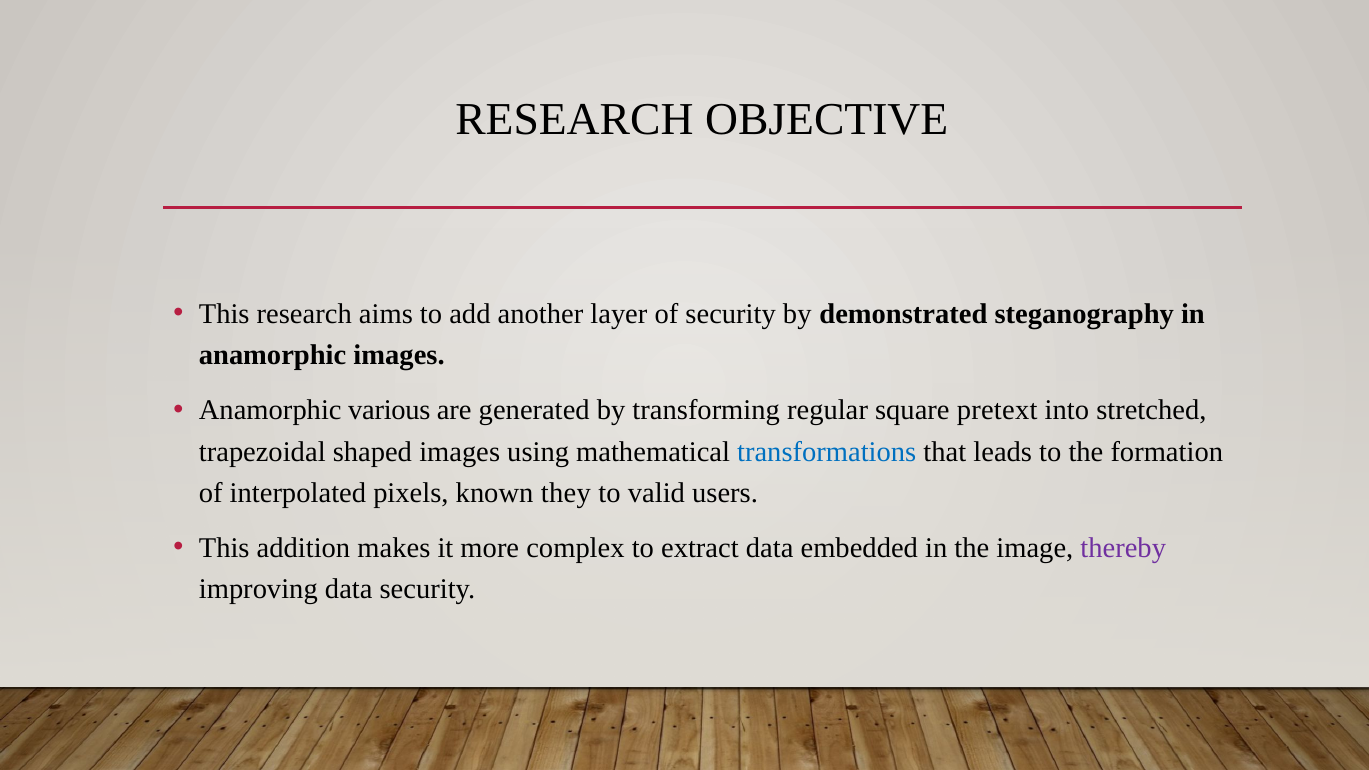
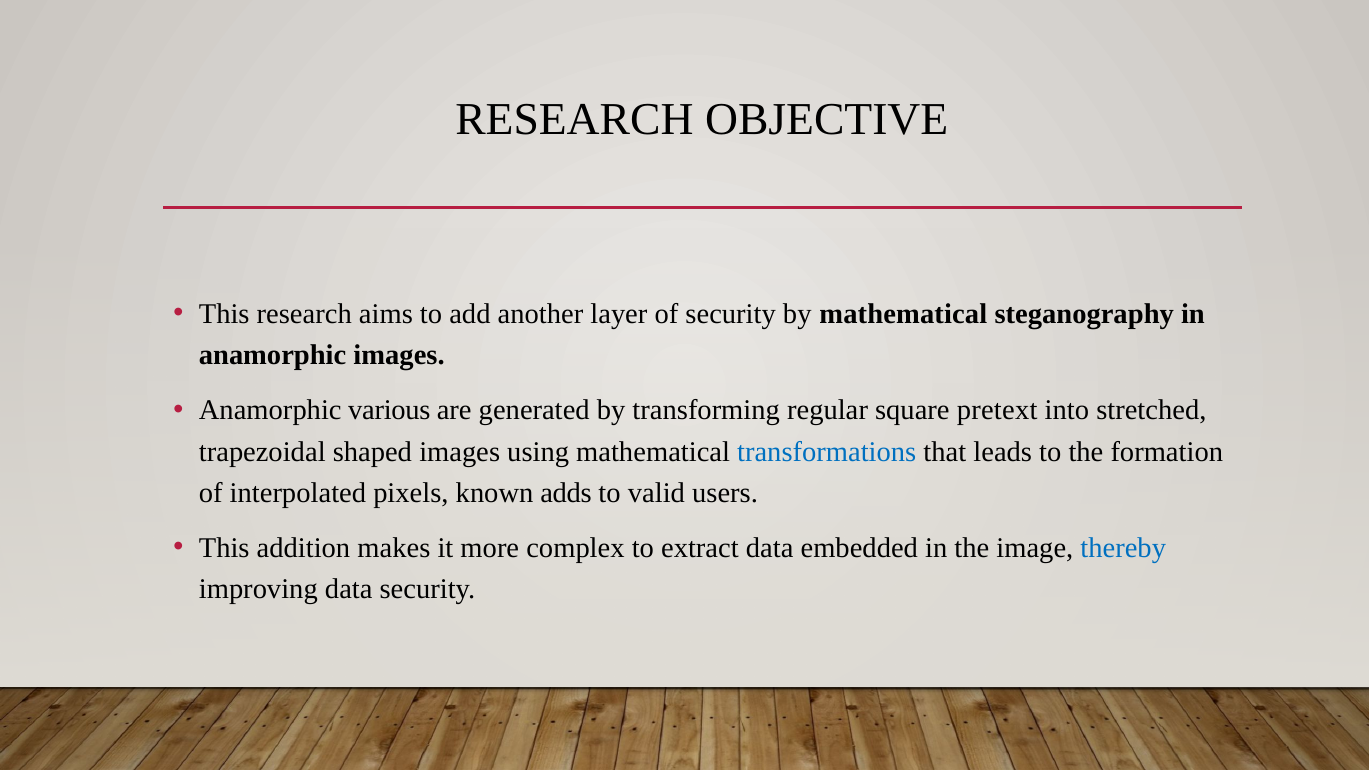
by demonstrated: demonstrated -> mathematical (903, 314)
they: they -> adds (566, 493)
thereby colour: purple -> blue (1123, 548)
